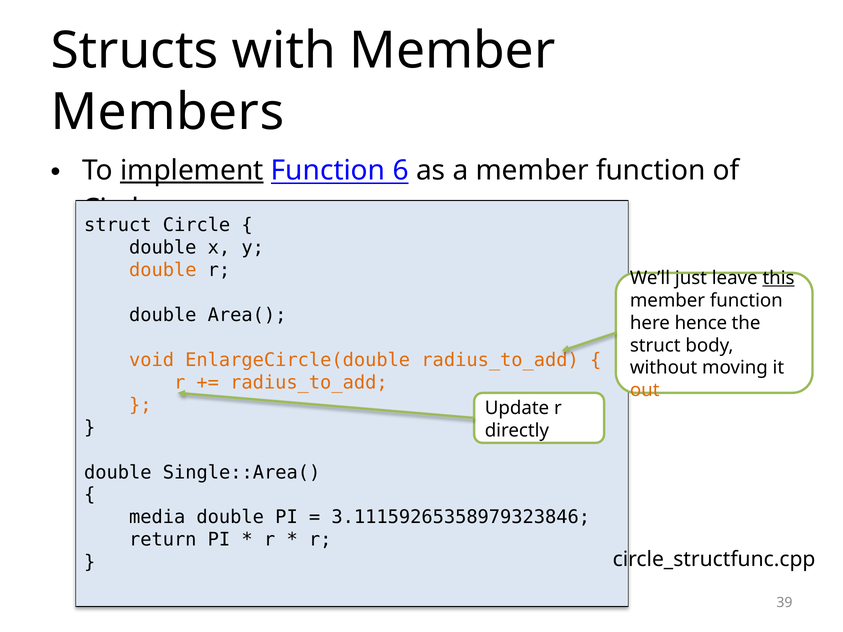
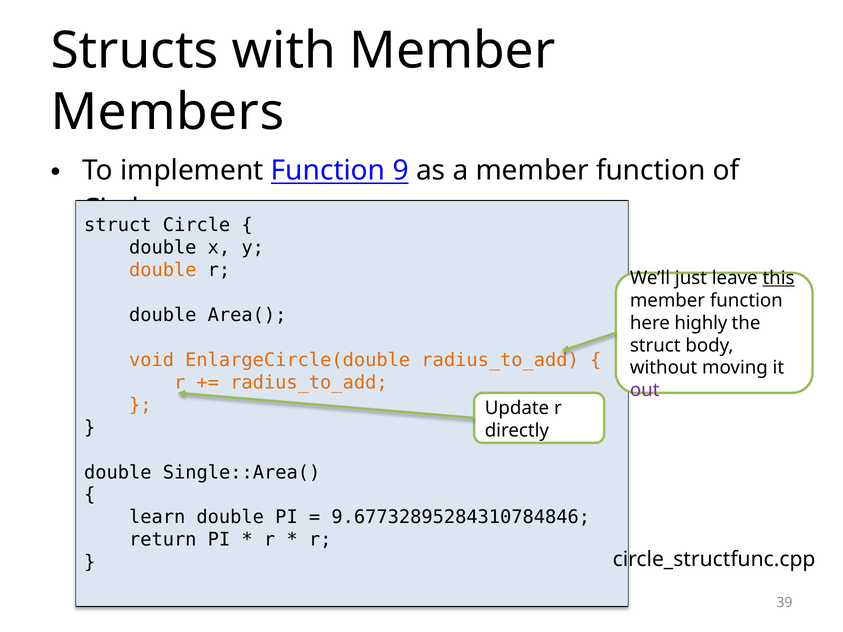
implement underline: present -> none (192, 171)
6: 6 -> 9 (401, 171)
hence: hence -> highly (701, 323)
out colour: orange -> purple (645, 390)
media: media -> learn (157, 517)
3.11159265358979323846: 3.11159265358979323846 -> 9.67732895284310784846 (461, 517)
